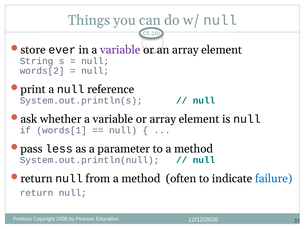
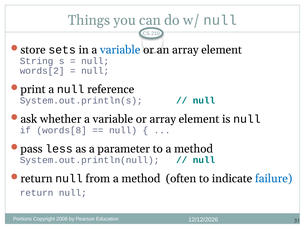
ever: ever -> sets (62, 50)
variable colour: purple -> blue (120, 50)
words[1: words[1 -> words[8 (62, 130)
